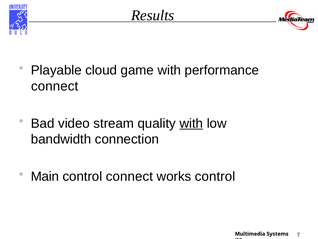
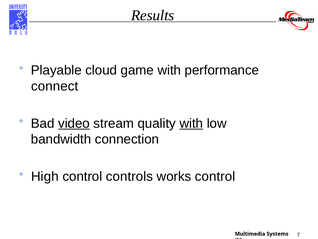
video underline: none -> present (74, 123)
Main: Main -> High (45, 176)
control connect: connect -> controls (129, 176)
